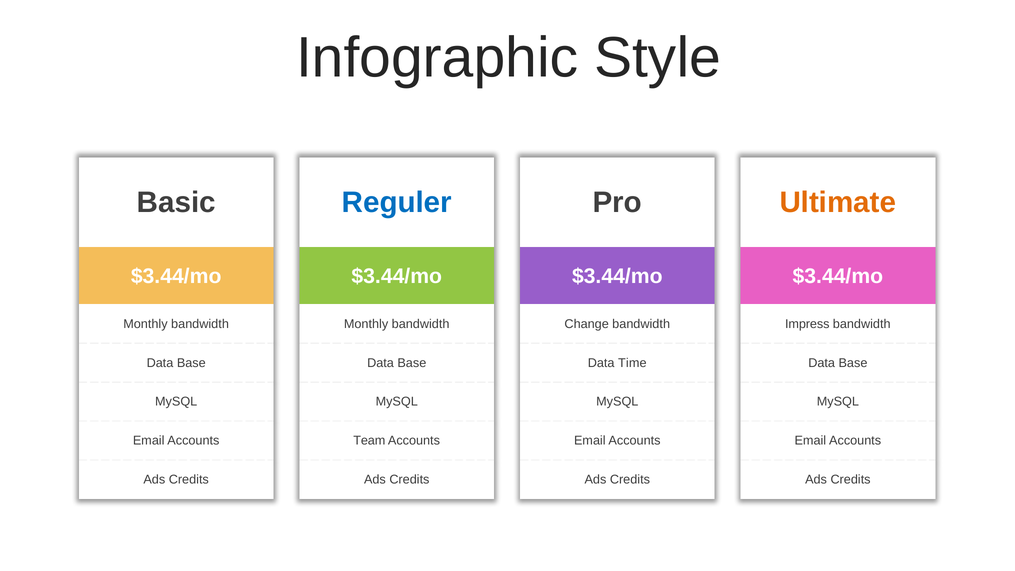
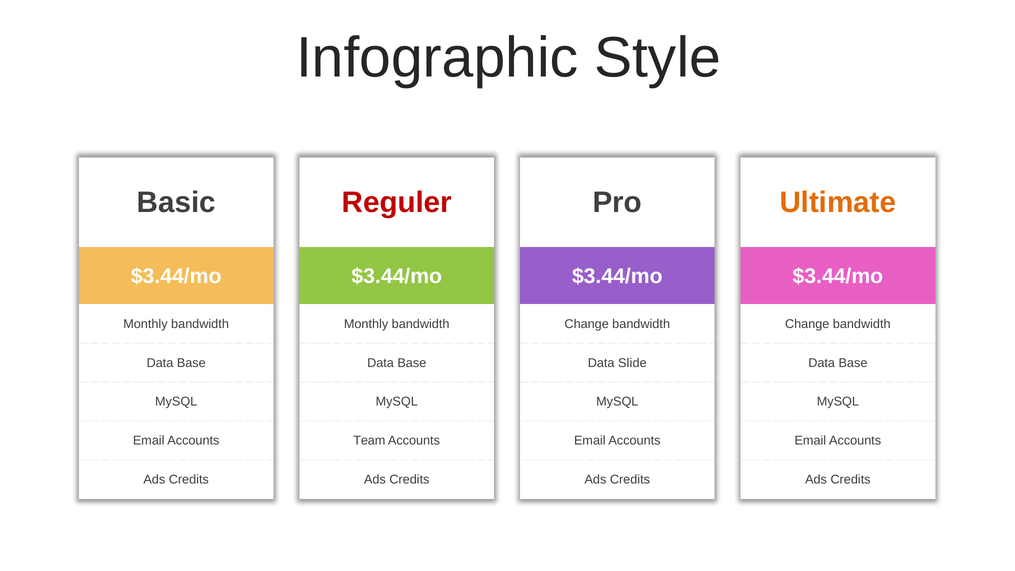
Reguler colour: blue -> red (397, 203)
Impress: Impress -> Change (807, 324)
Time: Time -> Slide (632, 363)
